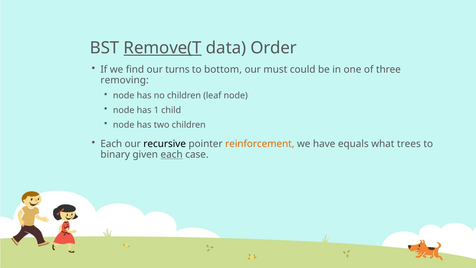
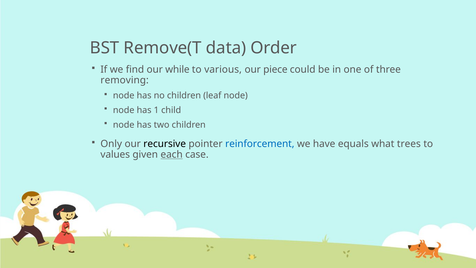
Remove(T underline: present -> none (163, 48)
turns: turns -> while (177, 70)
bottom: bottom -> various (223, 70)
must: must -> piece (275, 70)
Each: Each -> Only (111, 144)
reinforcement colour: orange -> blue (260, 144)
binary: binary -> values (115, 154)
